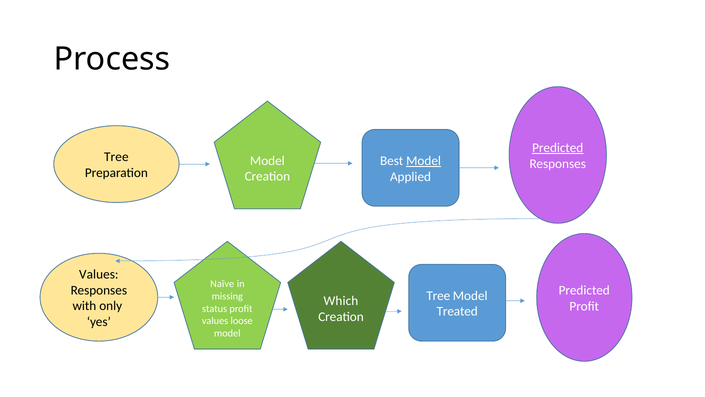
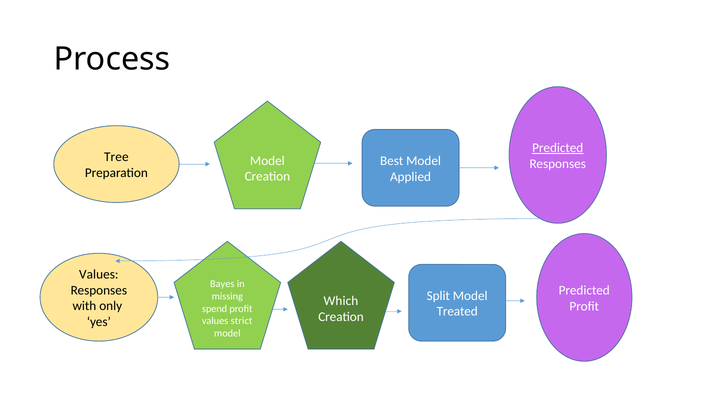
Model underline: present -> none (424, 161)
Naïve: Naïve -> Bayes (222, 284)
Tree: Tree -> Split (438, 295)
status: status -> spend (215, 308)
loose: loose -> strict (242, 321)
